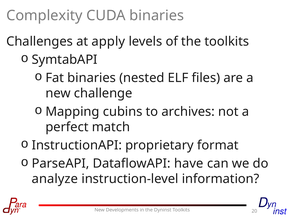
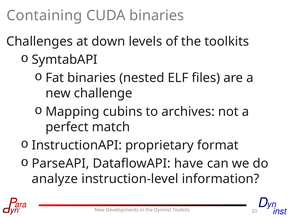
Complexity: Complexity -> Containing (44, 16)
apply: apply -> down (108, 41)
